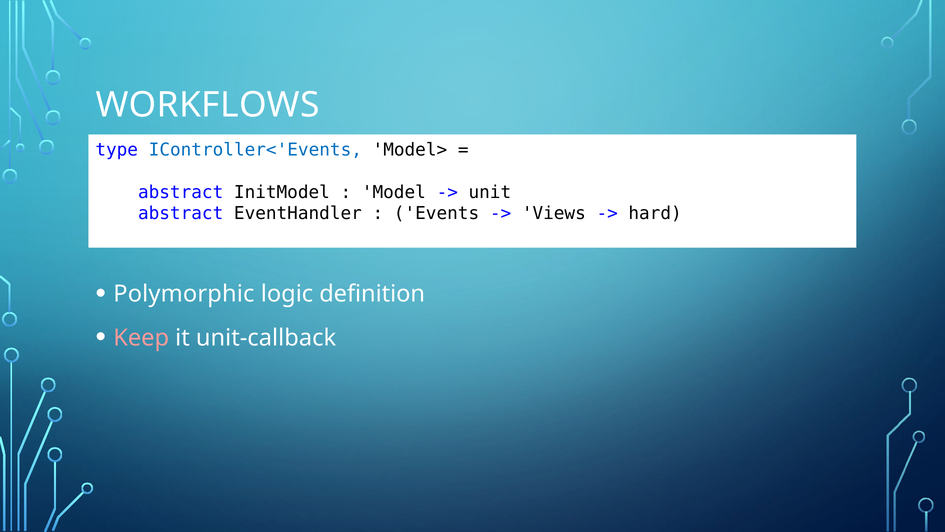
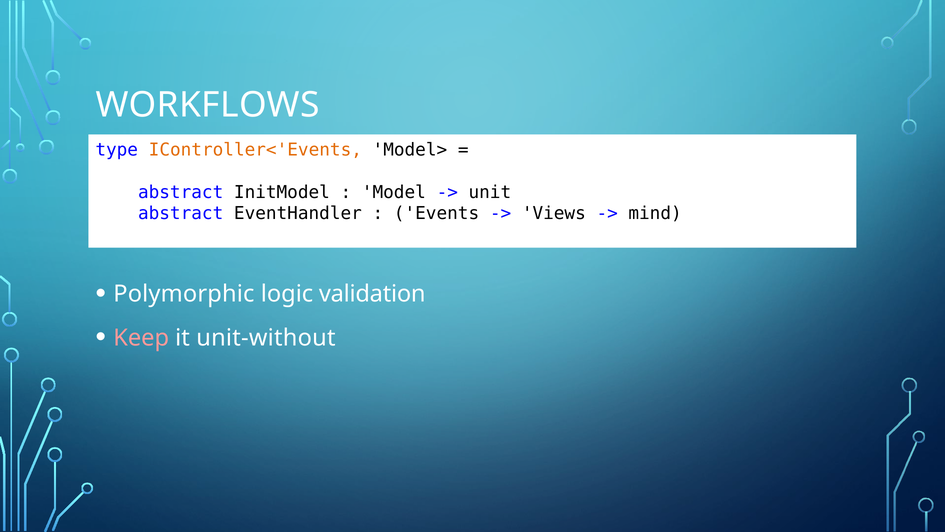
IController<'Events colour: blue -> orange (255, 150)
hard: hard -> mind (655, 213)
definition: definition -> validation (372, 294)
unit-callback: unit-callback -> unit-without (266, 338)
